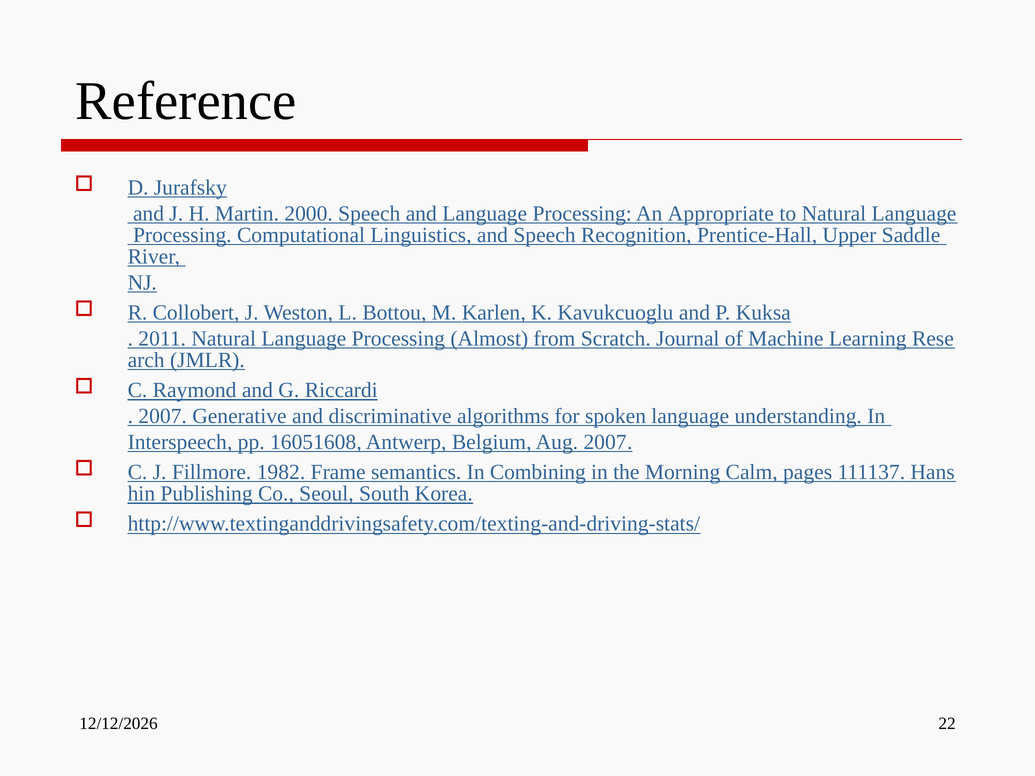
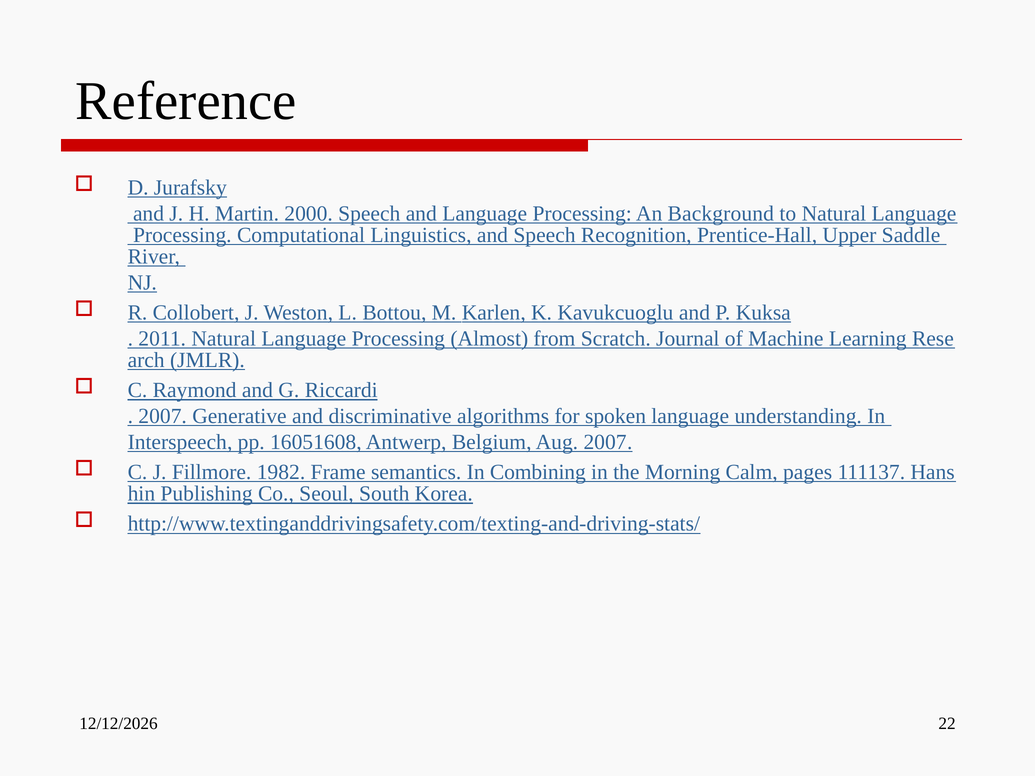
Appropriate: Appropriate -> Background (721, 213)
